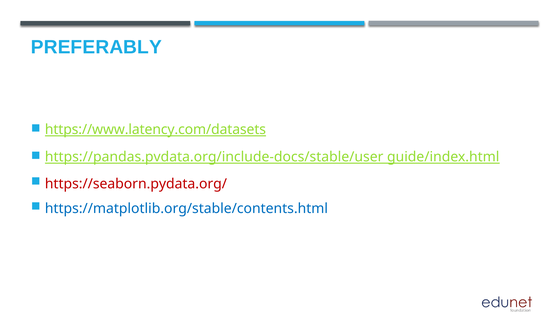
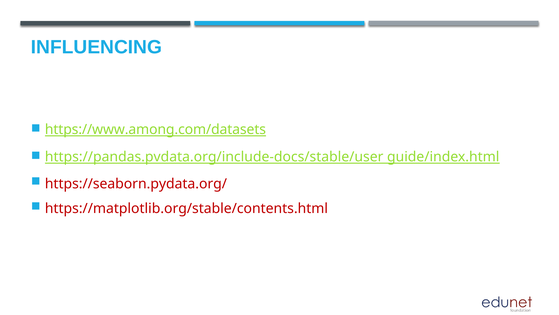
PREFERABLY: PREFERABLY -> INFLUENCING (96, 47)
https://www.latency.com/datasets: https://www.latency.com/datasets -> https://www.among.com/datasets (155, 129)
https://matplotlib.org/stable/contents.html colour: blue -> red (186, 208)
